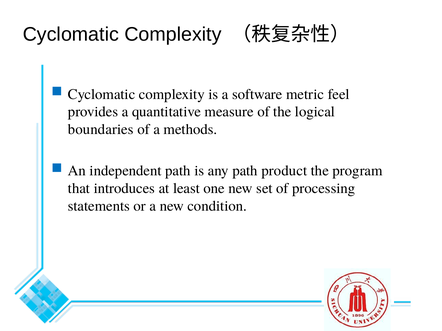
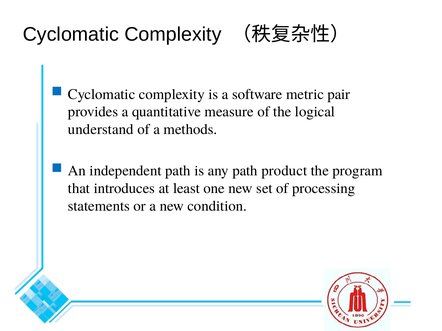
feel: feel -> pair (339, 94)
boundaries: boundaries -> understand (101, 130)
